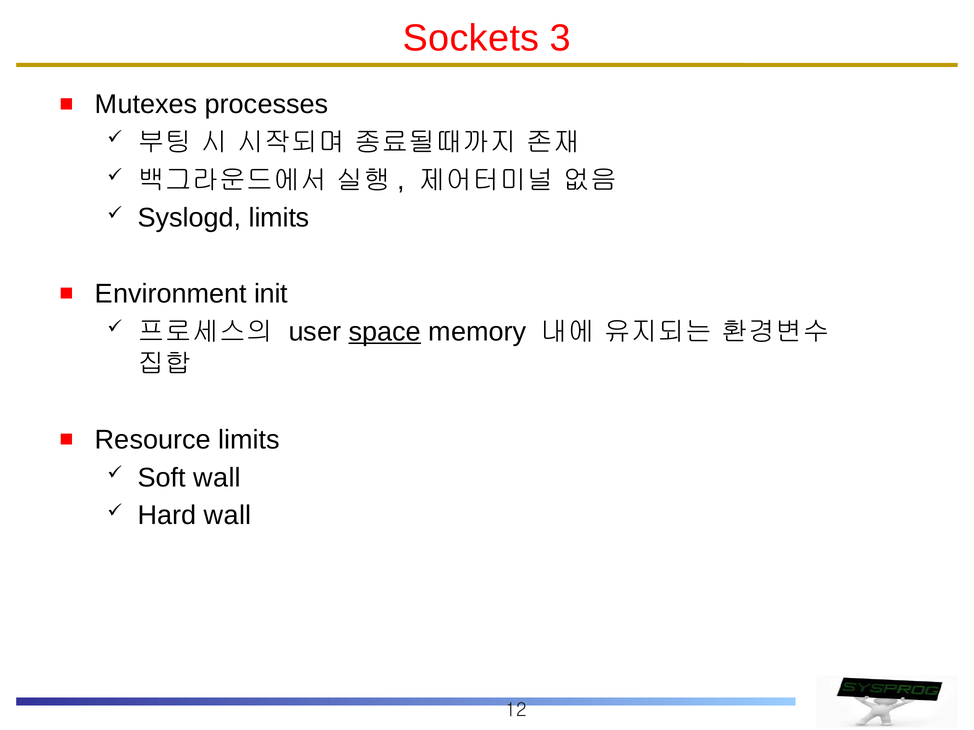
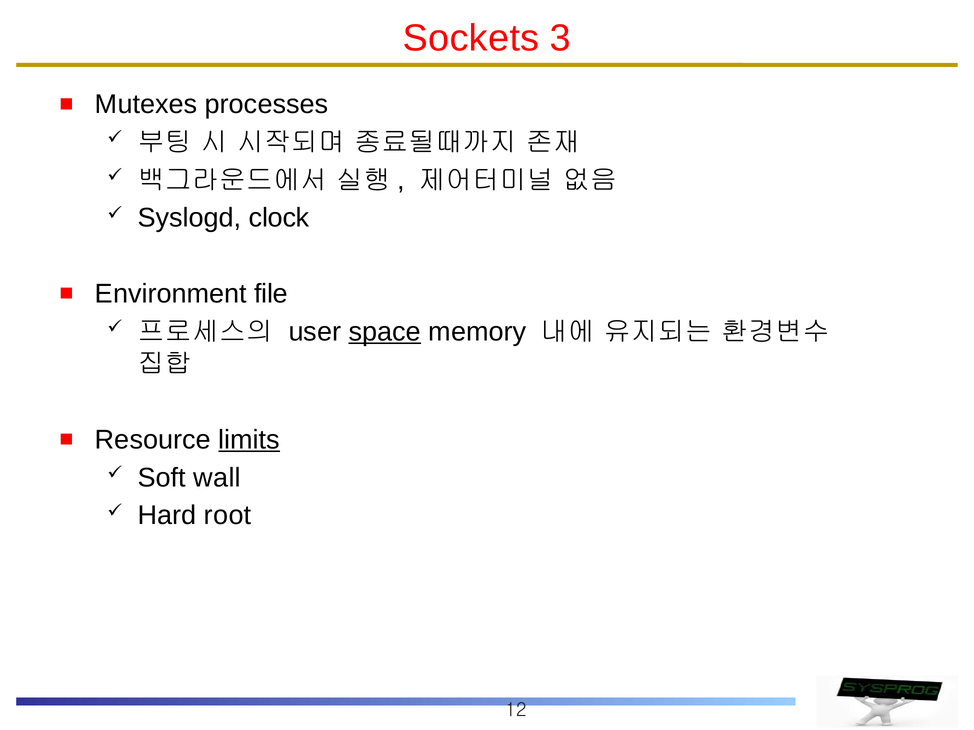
Syslogd limits: limits -> clock (279, 218)
init: init -> file (271, 294)
limits underline: none -> present (249, 440)
Hard wall: wall -> root (228, 516)
